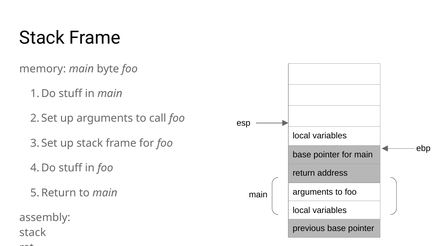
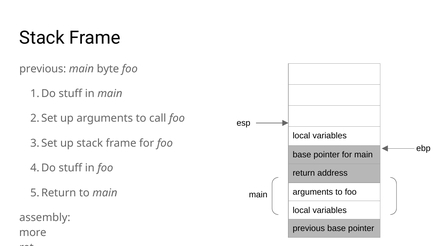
memory: memory -> previous (43, 69)
stack: stack -> more (33, 233)
